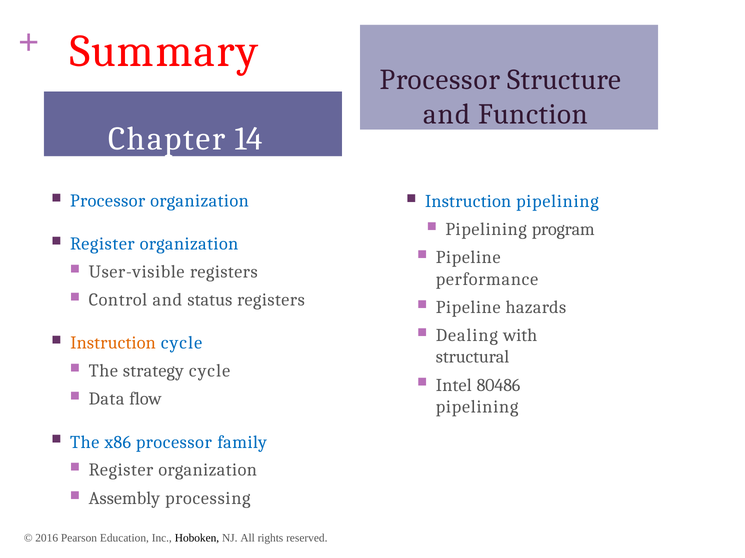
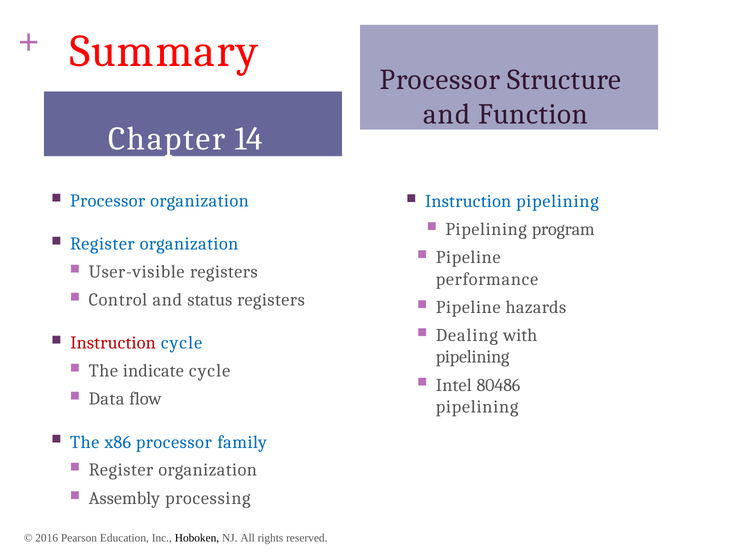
Instruction colour: orange -> red (113, 343)
structural: structural -> pipelining (473, 357)
strategy: strategy -> indicate (153, 371)
